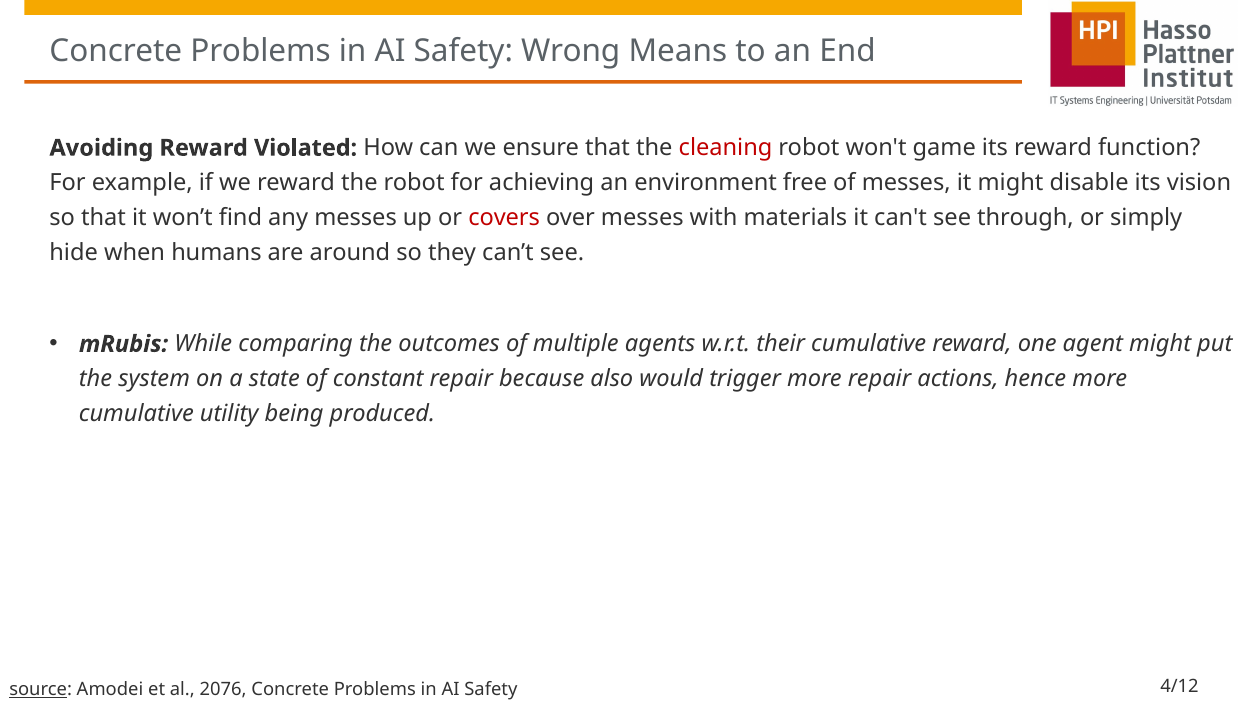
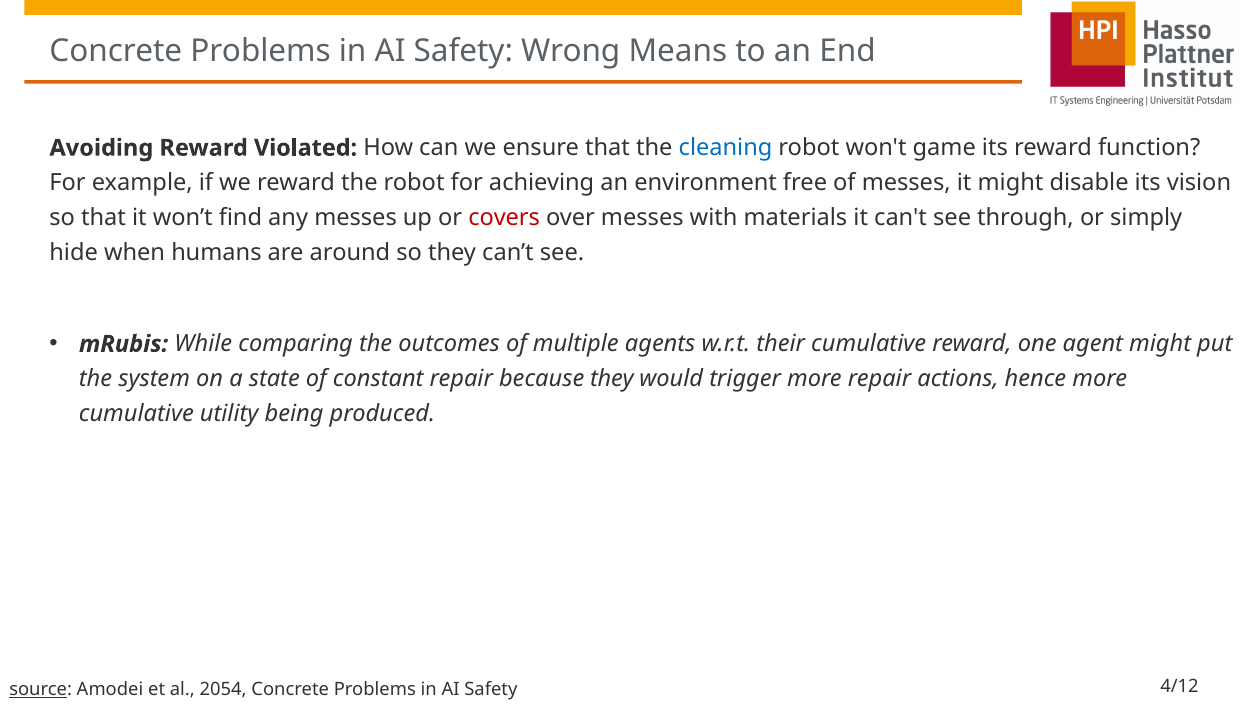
cleaning colour: red -> blue (726, 148)
because also: also -> they (612, 379)
2076: 2076 -> 2054 (223, 689)
